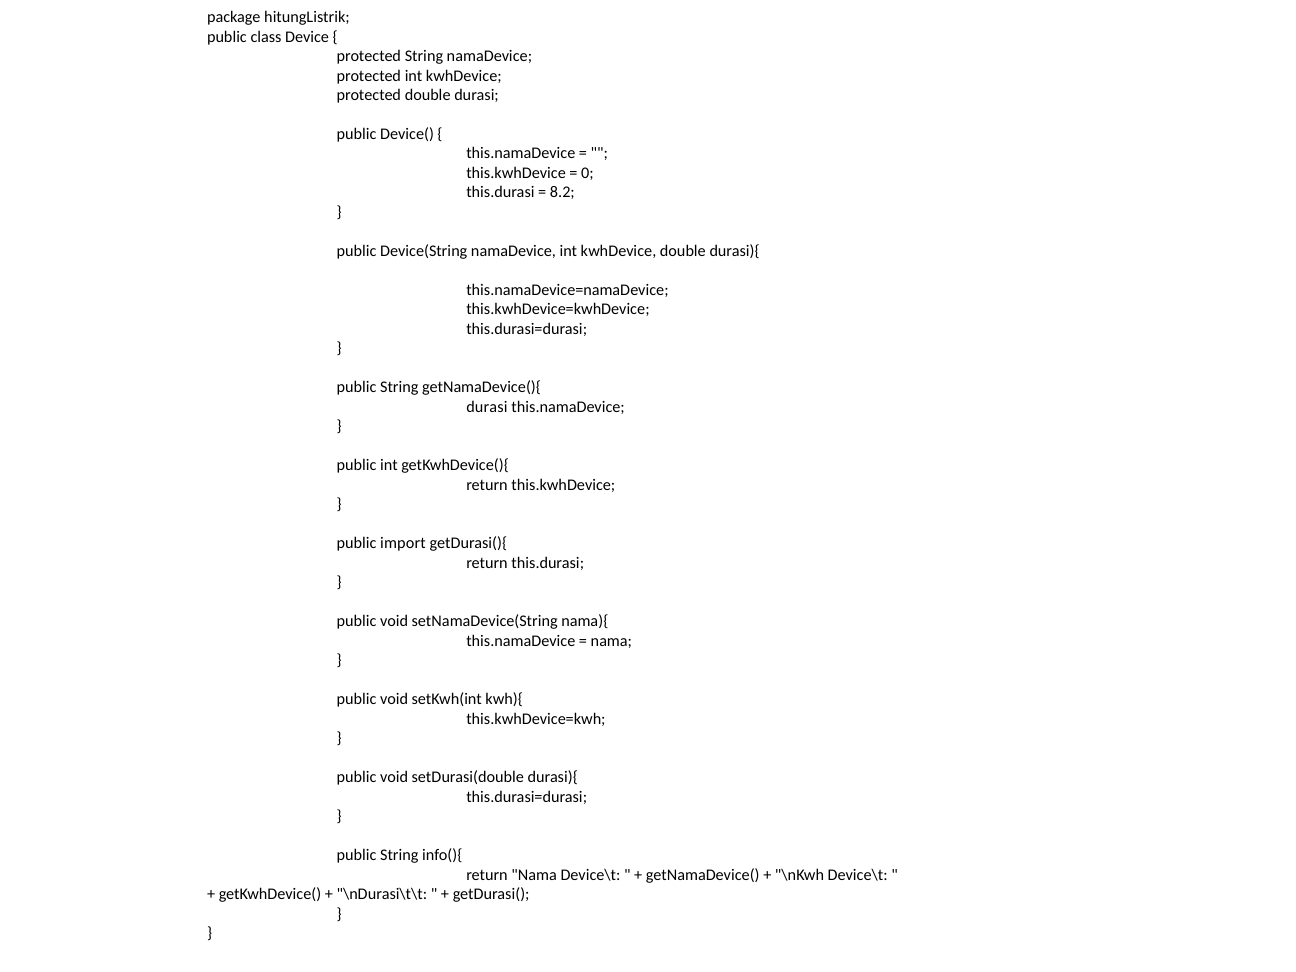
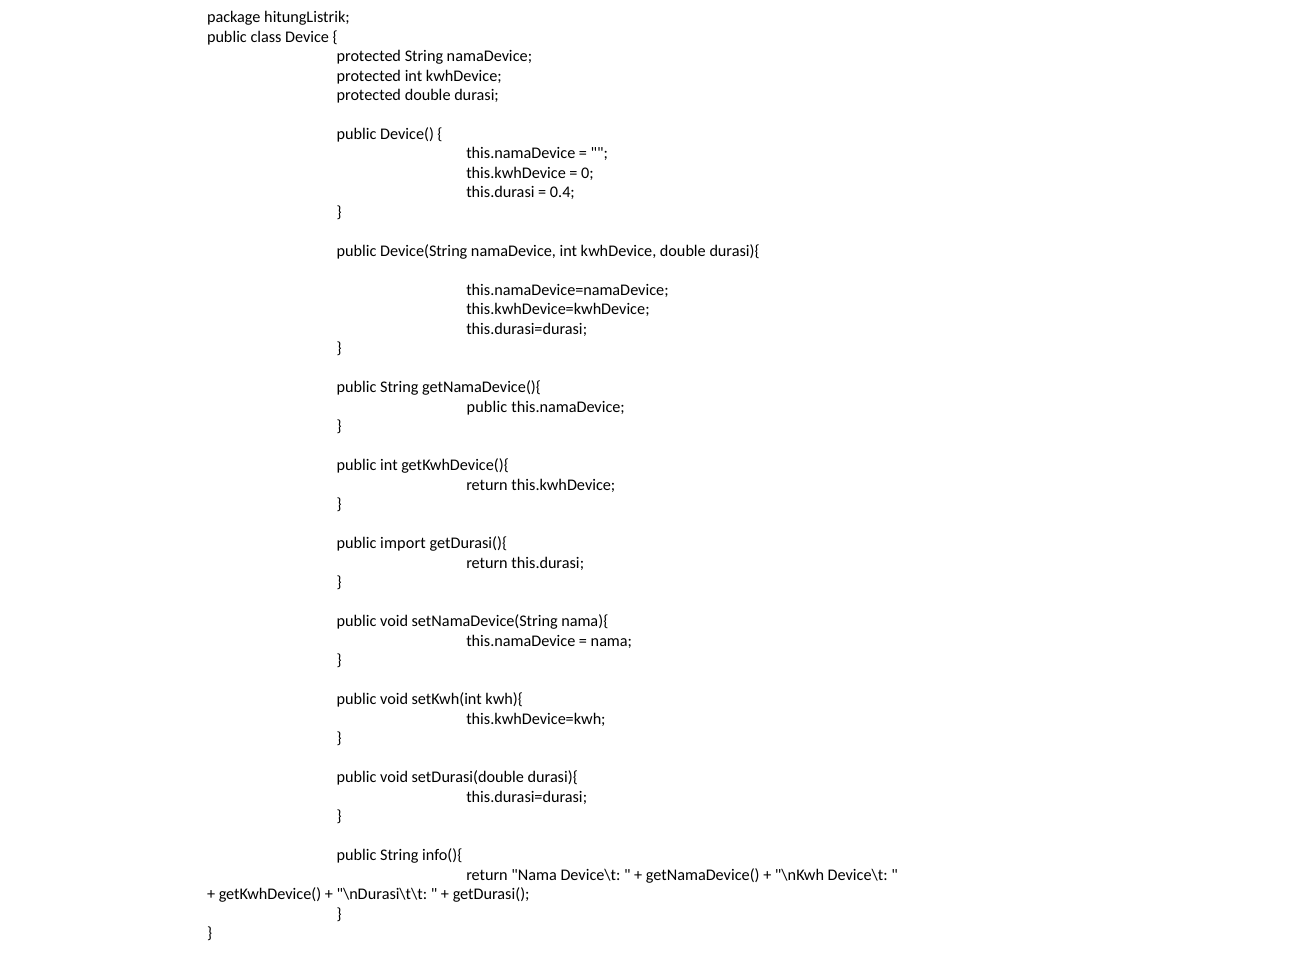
8.2: 8.2 -> 0.4 (562, 193)
durasi: durasi -> public (487, 407)
